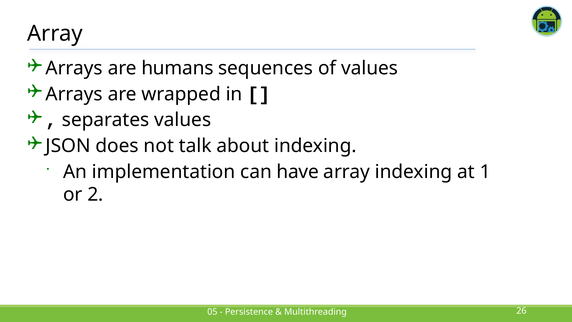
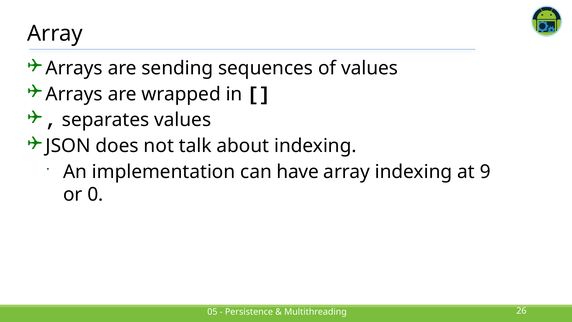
humans: humans -> sending (177, 68)
1: 1 -> 9 (485, 172)
2: 2 -> 0 (95, 195)
